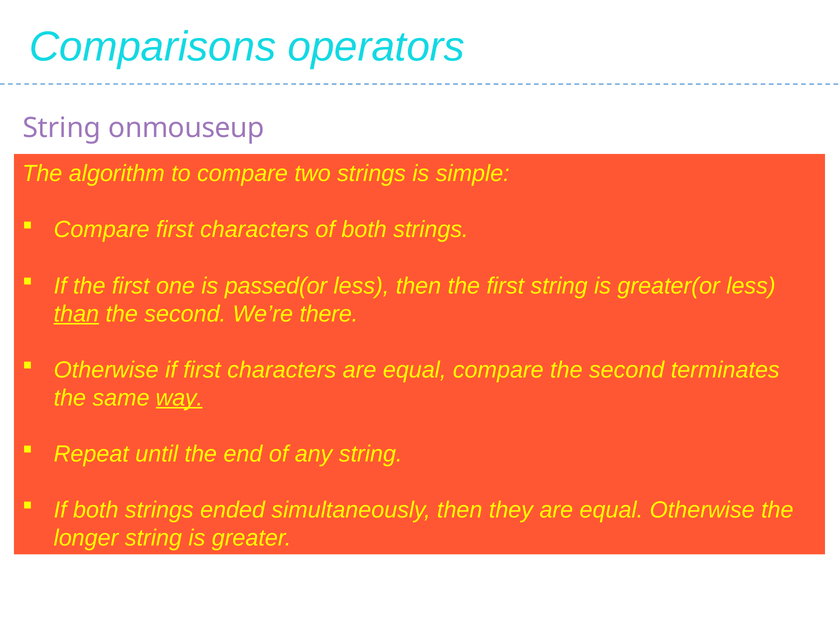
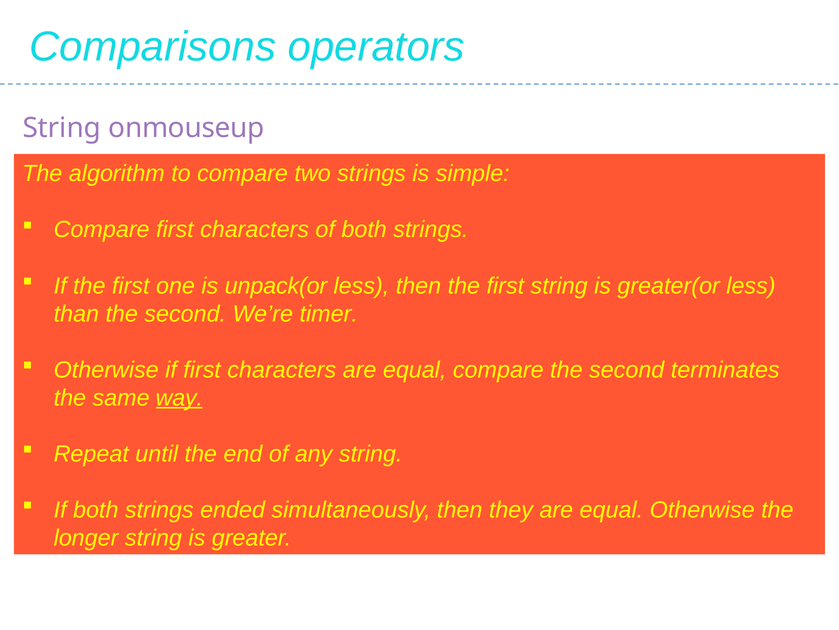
passed(or: passed(or -> unpack(or (276, 285)
than underline: present -> none (76, 313)
there: there -> timer (329, 313)
